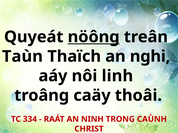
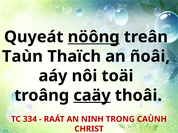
nghi: nghi -> ñoâi (150, 57)
linh: linh -> toäi (117, 76)
caäy underline: none -> present (92, 96)
